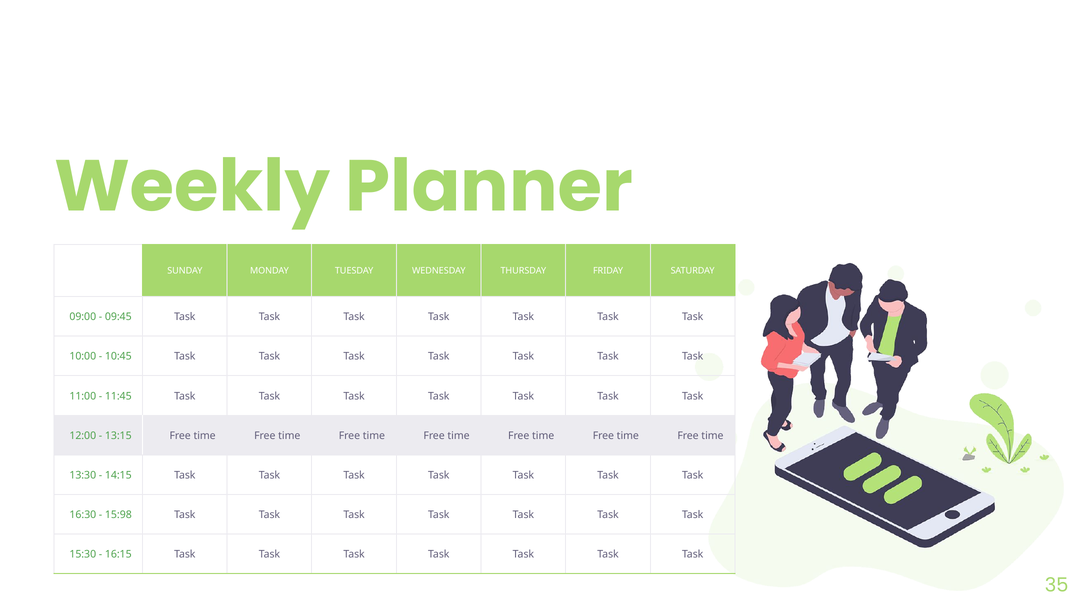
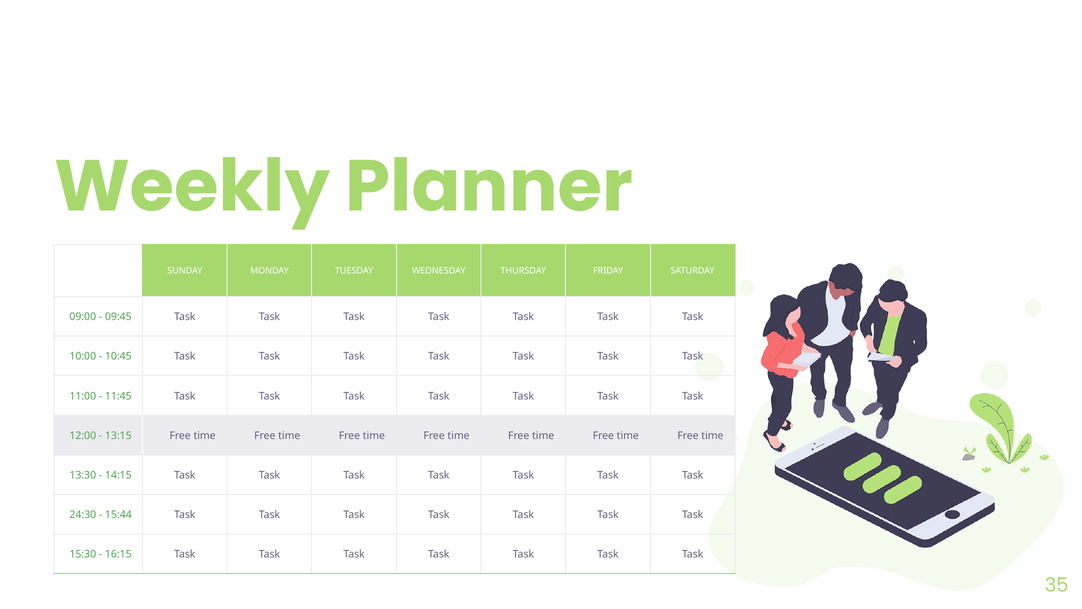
16:30: 16:30 -> 24:30 (83, 515)
15:98: 15:98 -> 15:44 (118, 515)
